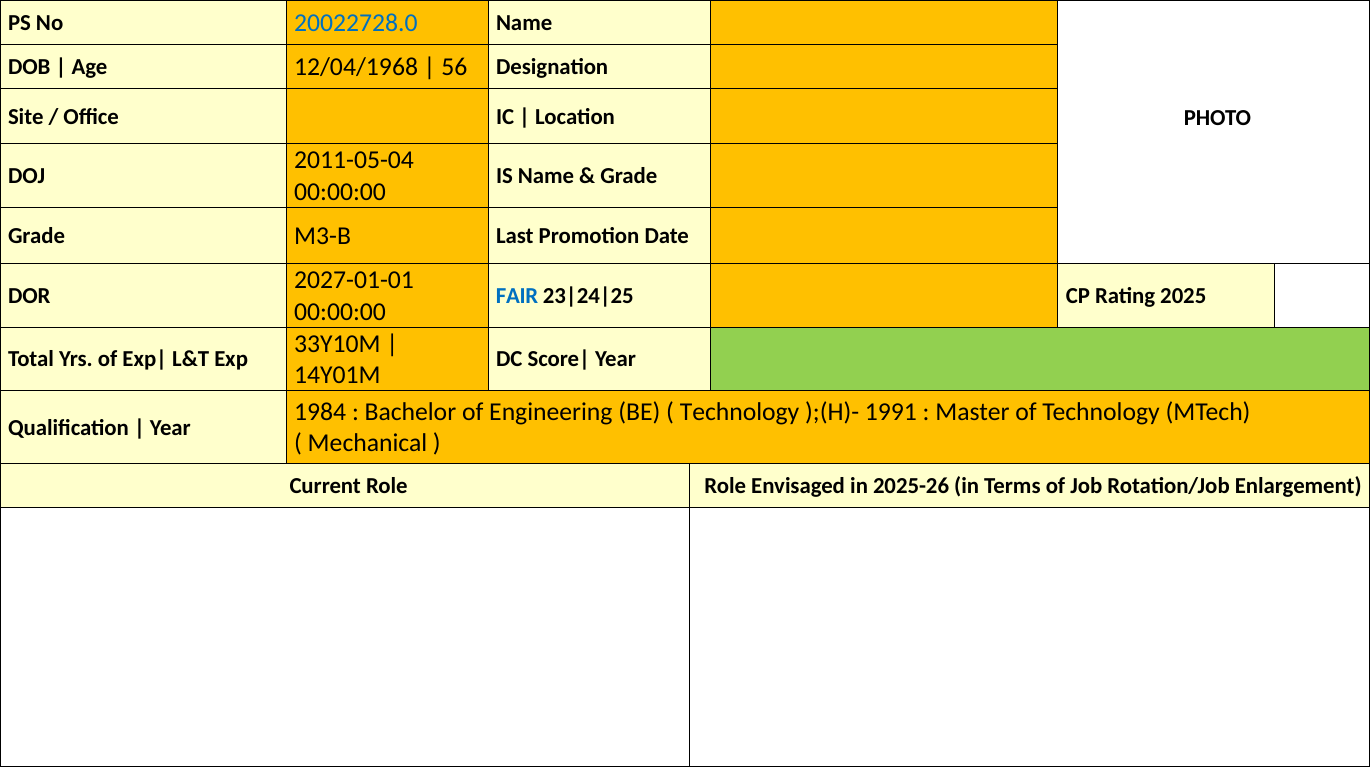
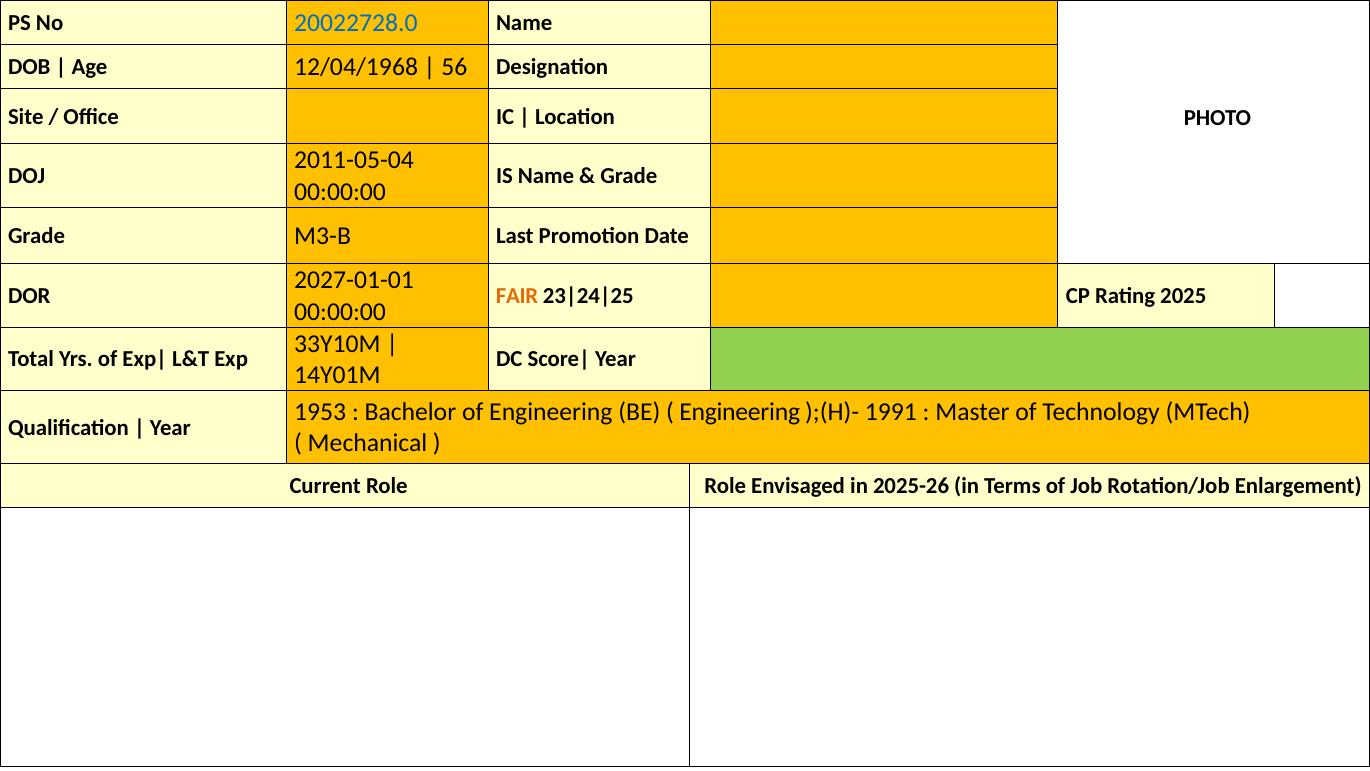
FAIR colour: blue -> orange (517, 296)
1984: 1984 -> 1953 (320, 412)
Technology: Technology -> Engineering (740, 412)
